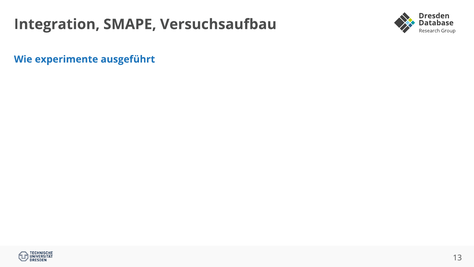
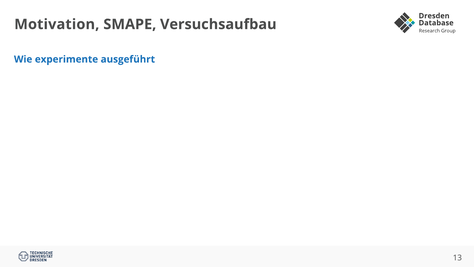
Integration: Integration -> Motivation (57, 24)
